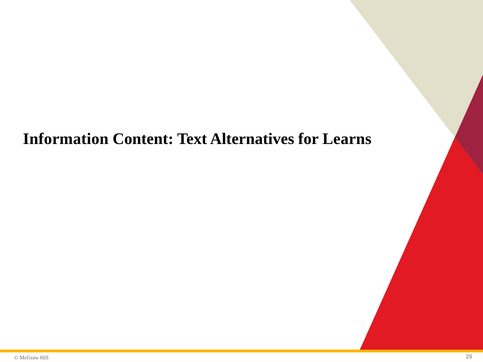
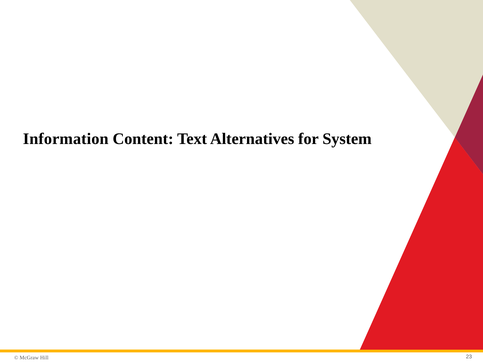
Learns: Learns -> System (347, 139)
